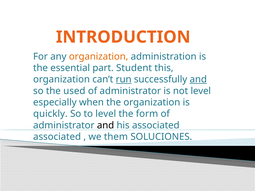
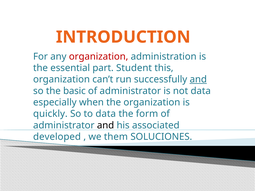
organization colour: orange -> red (99, 57)
run underline: present -> none (124, 80)
used: used -> basic (74, 91)
not level: level -> data (201, 91)
to level: level -> data (106, 114)
associated: associated -> developed (57, 137)
